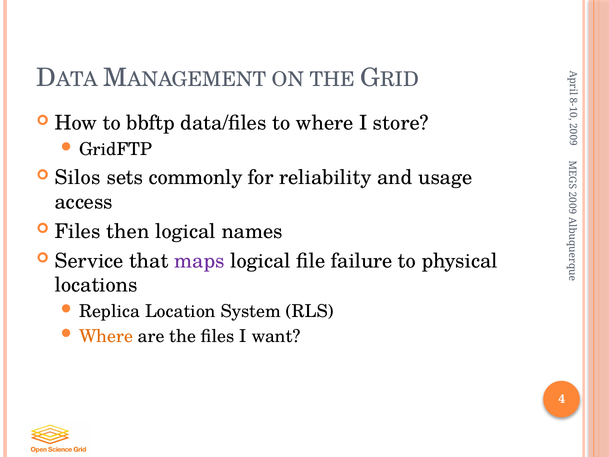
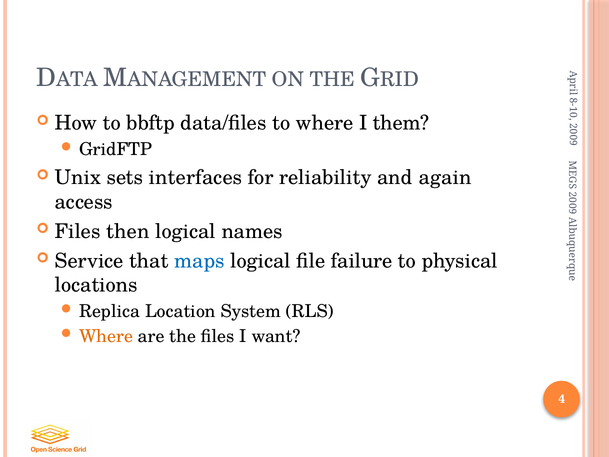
store: store -> them (401, 123)
Silos: Silos -> Unix (78, 177)
commonly: commonly -> interfaces (196, 177)
usage: usage -> again (445, 177)
maps colour: purple -> blue (199, 261)
